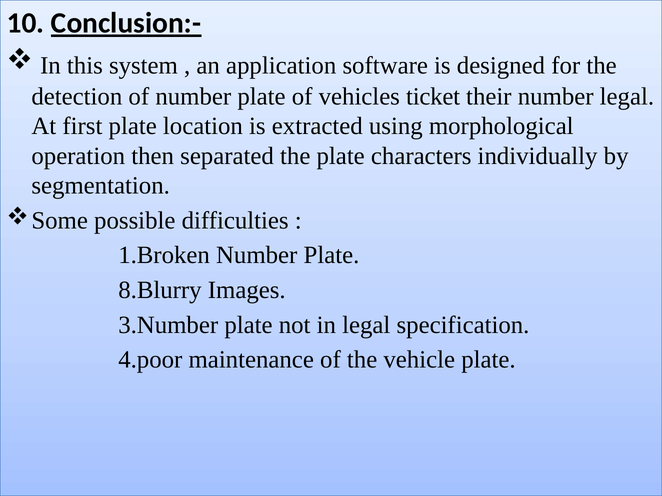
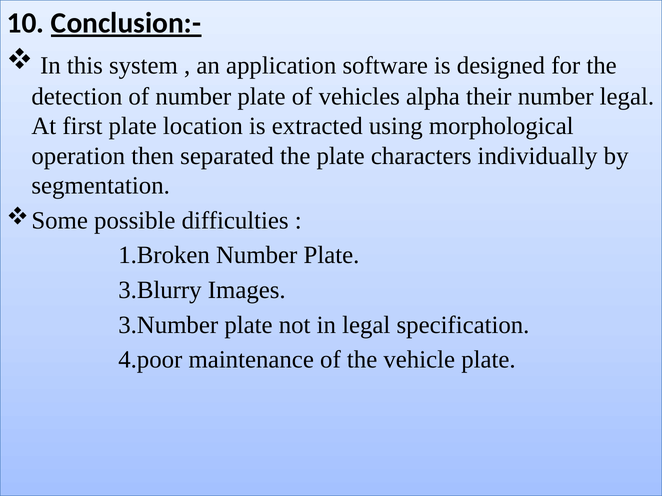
ticket: ticket -> alpha (433, 97)
8.Blurry: 8.Blurry -> 3.Blurry (160, 290)
